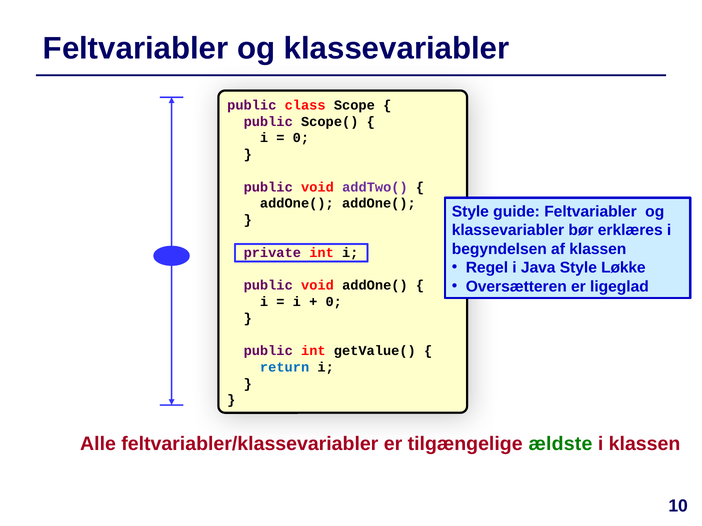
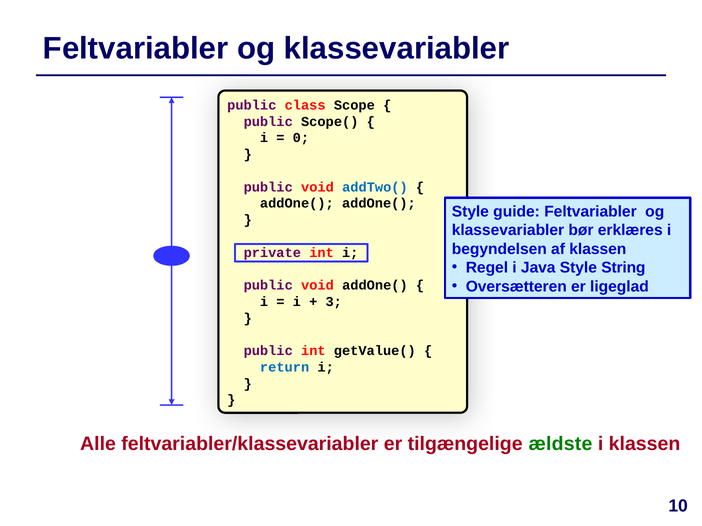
addTwo( colour: purple -> blue (375, 187)
Løkke: Løkke -> String (623, 268)
0: 0 -> 3 (334, 302)
